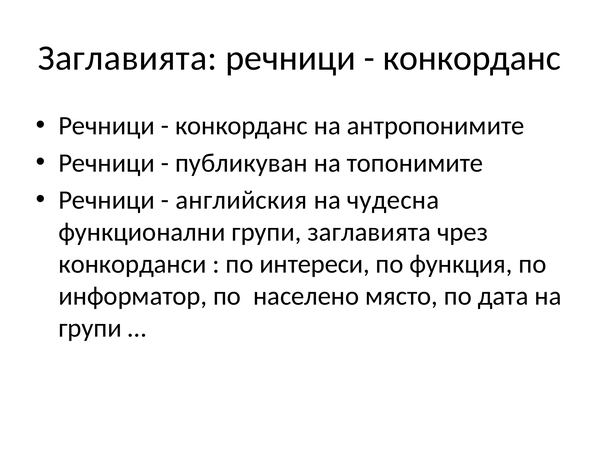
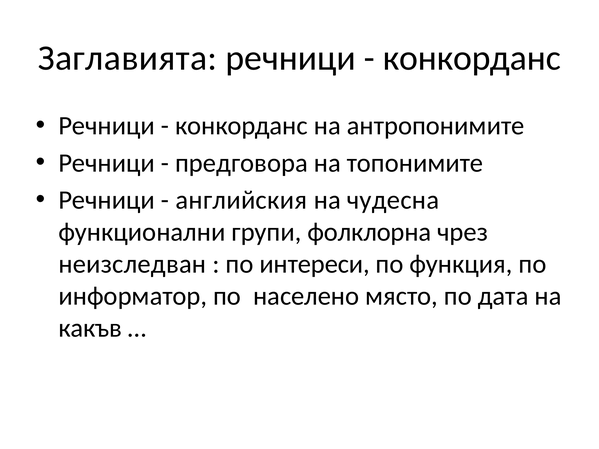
публикуван: публикуван -> предговора (241, 163)
групи заглавията: заглавията -> фолклорна (369, 232)
конкорданси: конкорданси -> неизследван (132, 264)
групи: групи -> какъв (90, 328)
